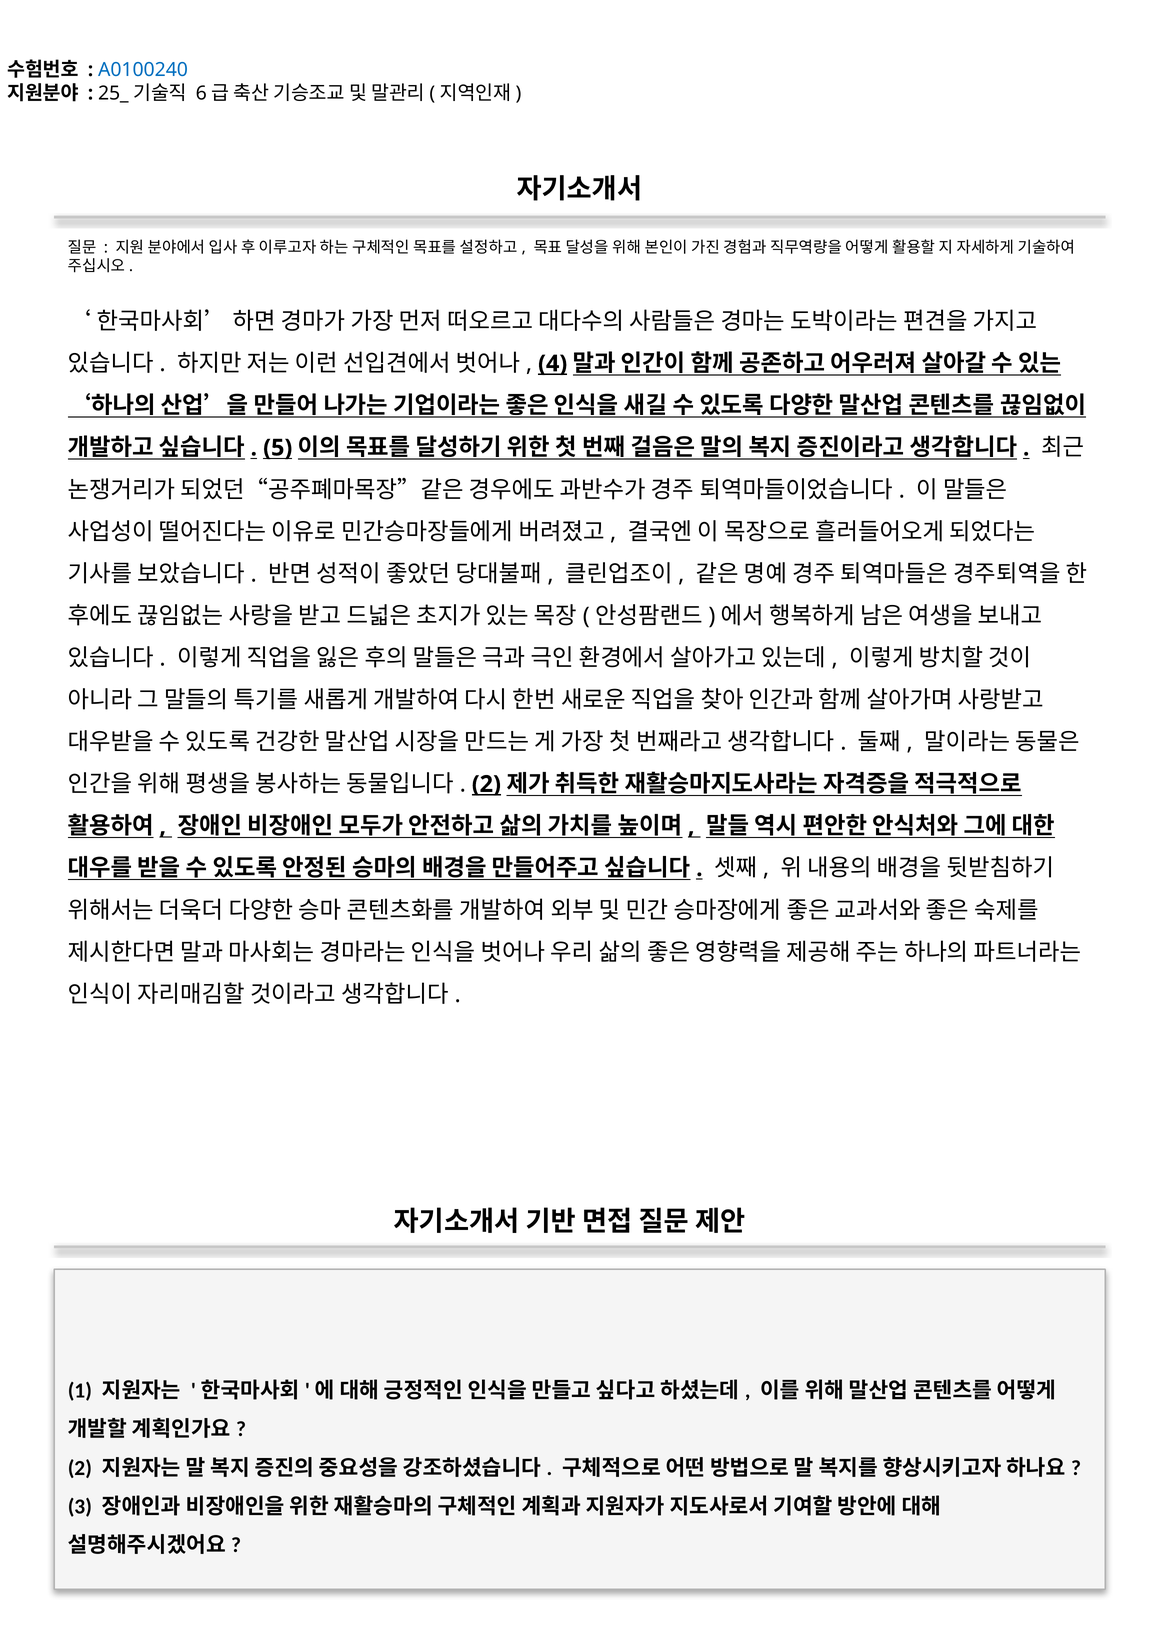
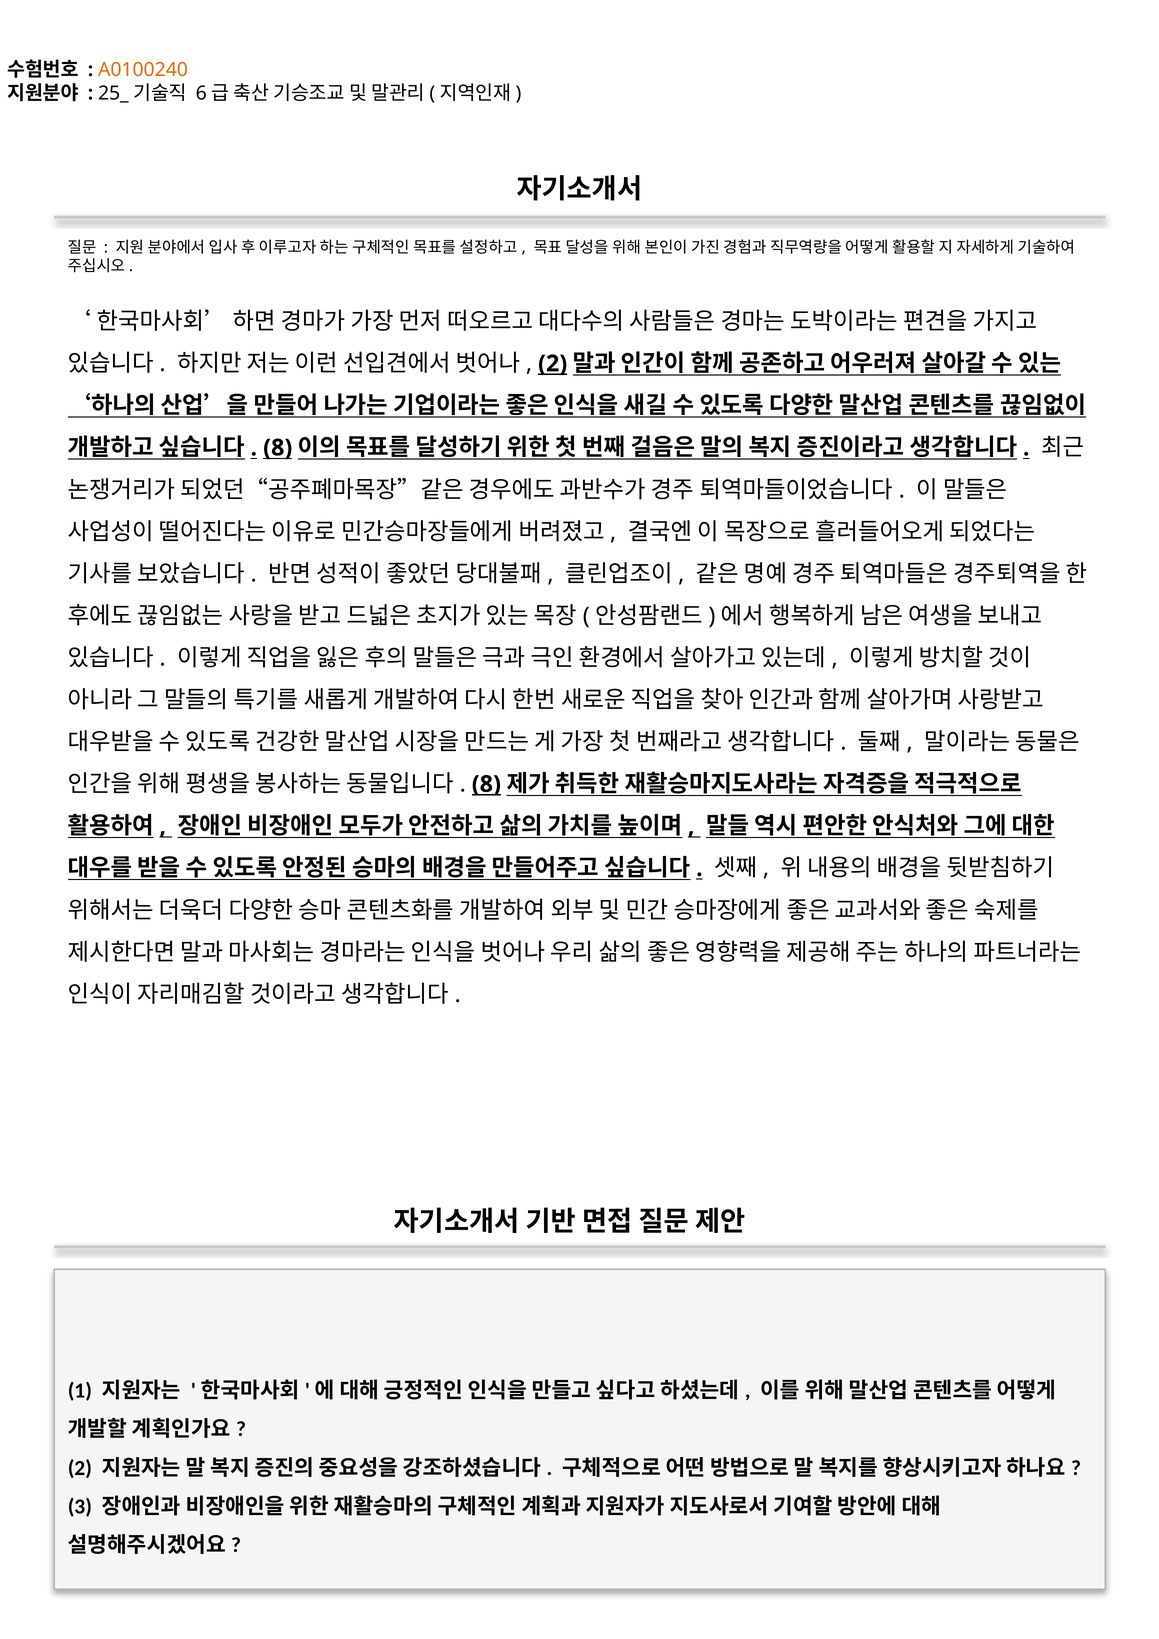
A0100240 colour: blue -> orange (143, 70)
4: 4 -> 2 (553, 364)
5: 5 -> 8 (278, 448)
2: 2 -> 8 (486, 784)
